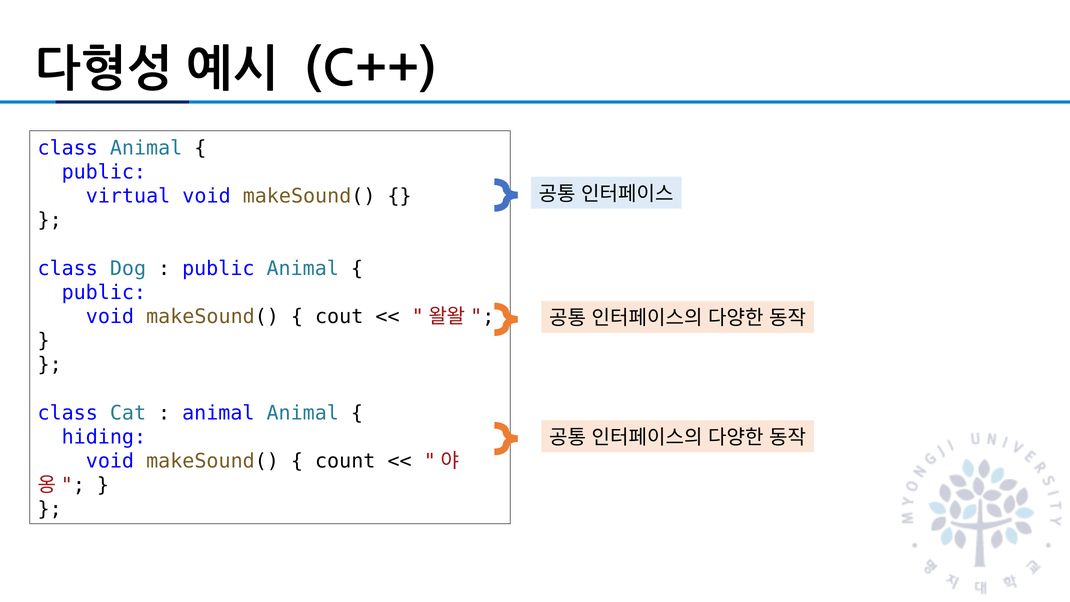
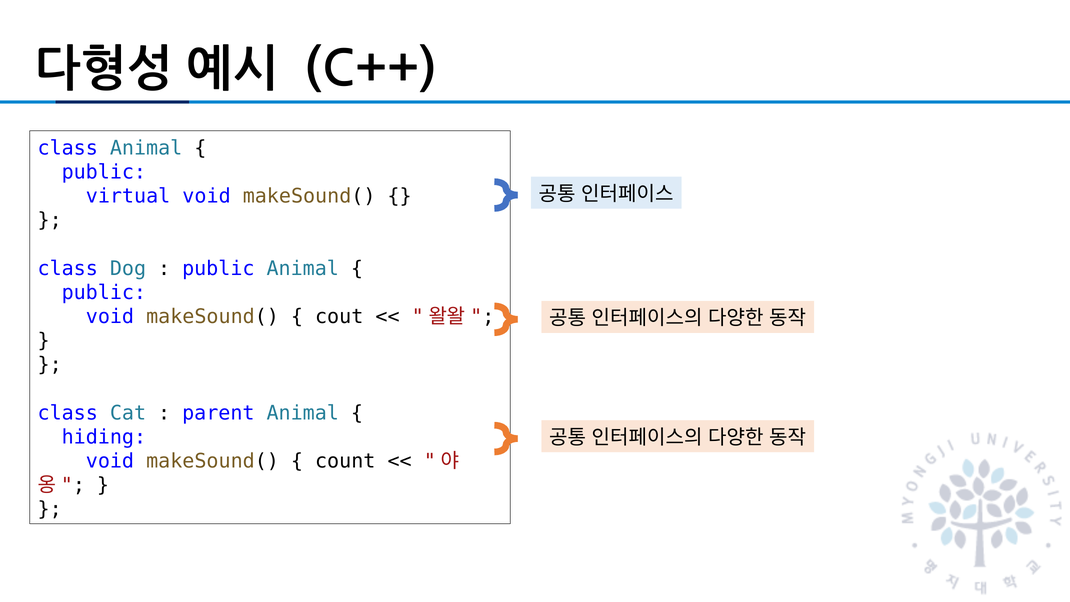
animal: animal -> parent (218, 413)
